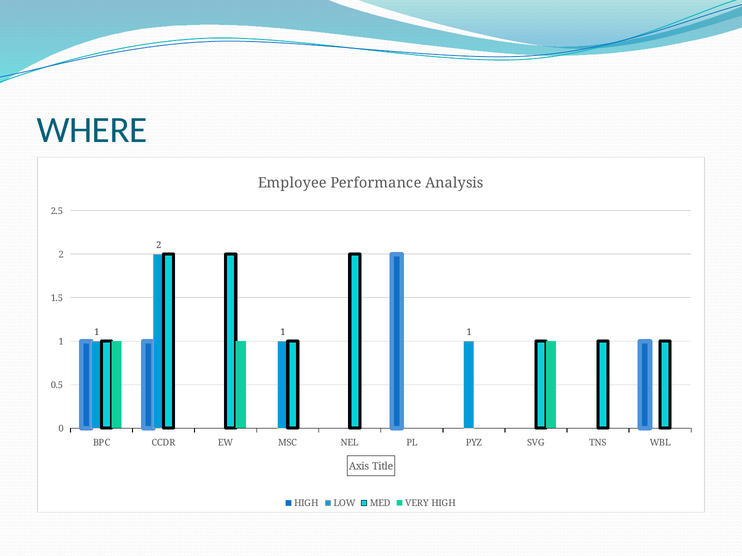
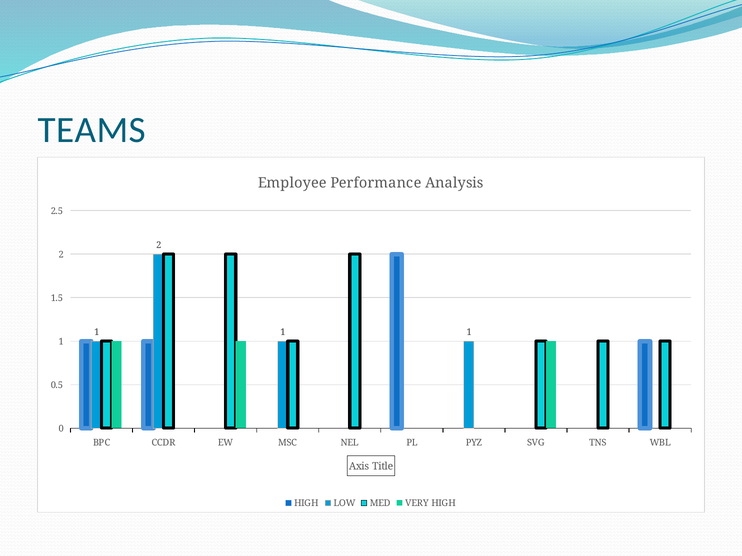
WHERE: WHERE -> TEAMS (92, 130)
